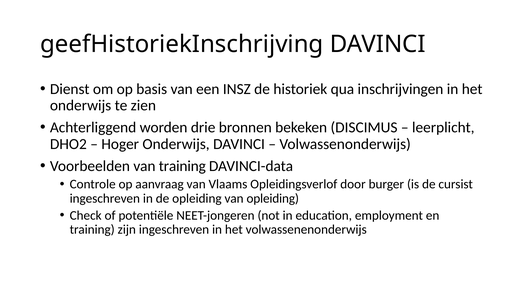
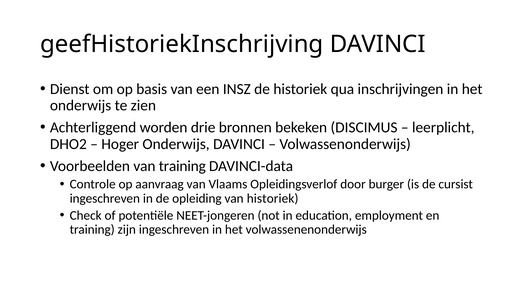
van opleiding: opleiding -> historiek (273, 198)
